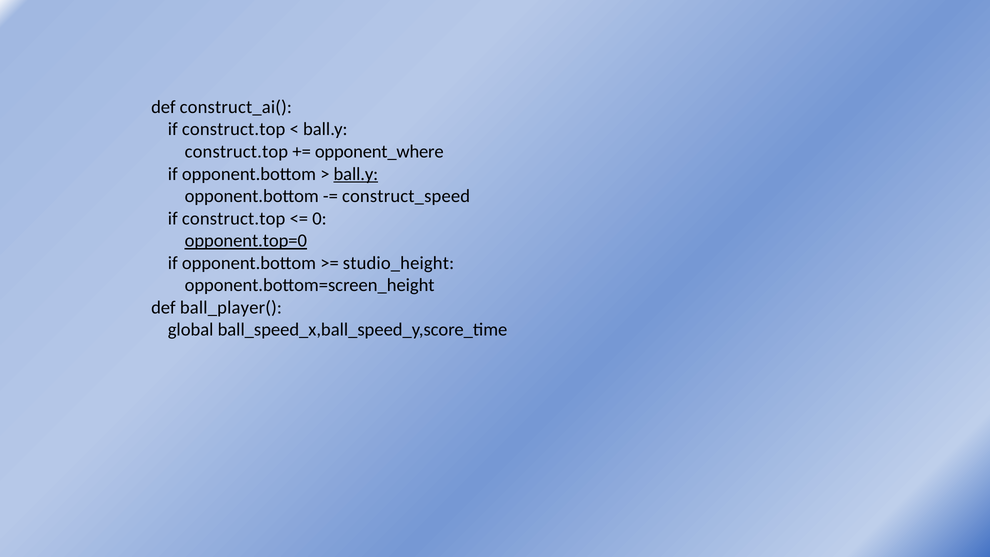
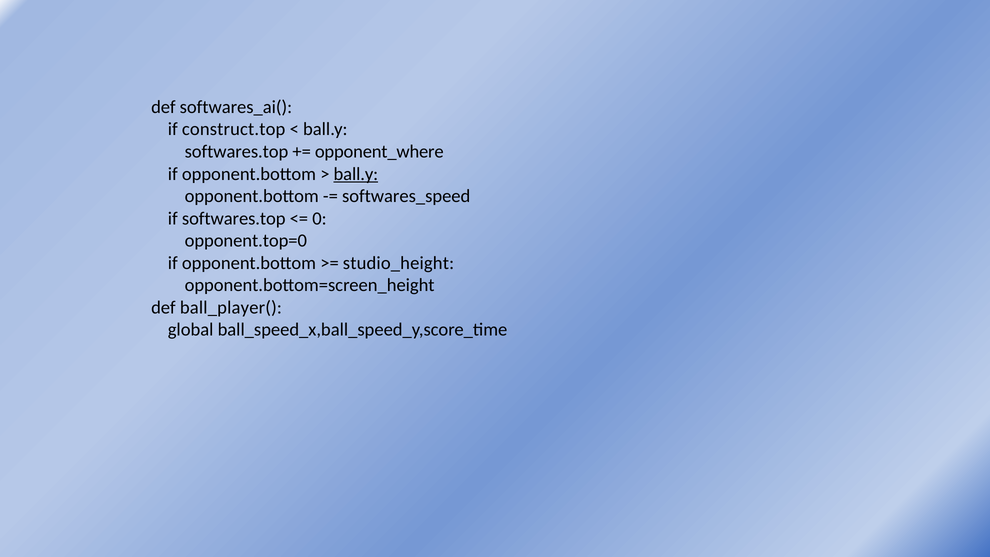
construct_ai(: construct_ai( -> softwares_ai( (236, 107)
construct.top: construct.top -> softwares.top (236, 152)
construct_speed: construct_speed -> softwares_speed (406, 196)
construct.top: construct.top -> softwares.top (234, 218)
opponent.top=0 underline: present -> none (246, 241)
